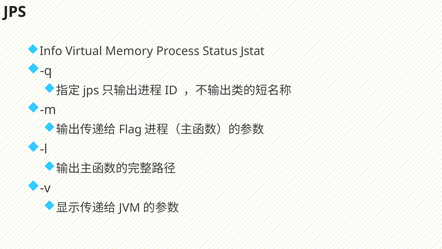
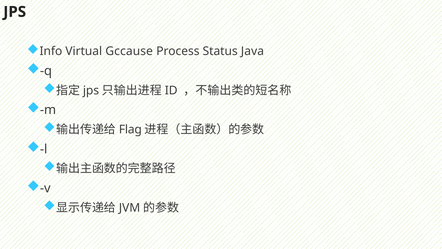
Memory: Memory -> Gccause (129, 51)
Jstat: Jstat -> Java (252, 51)
